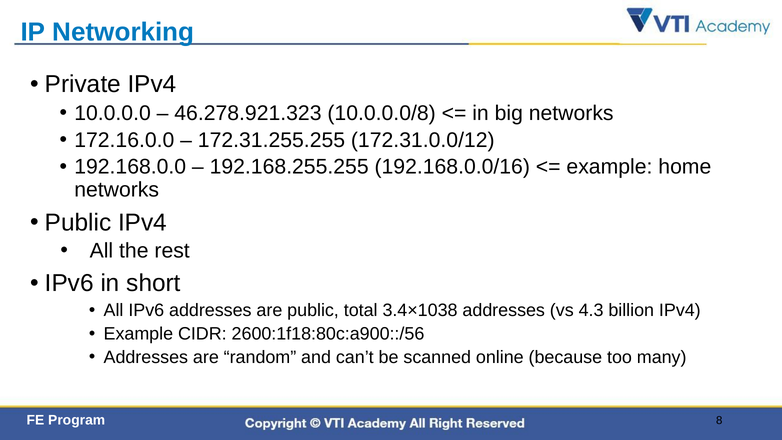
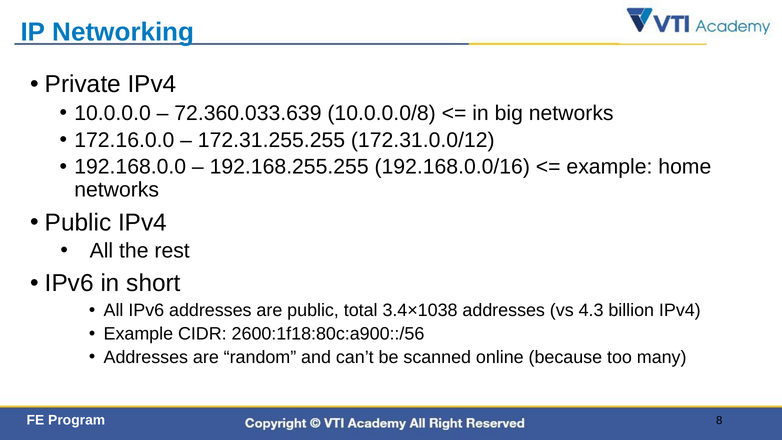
46.278.921.323: 46.278.921.323 -> 72.360.033.639 (248, 113)
